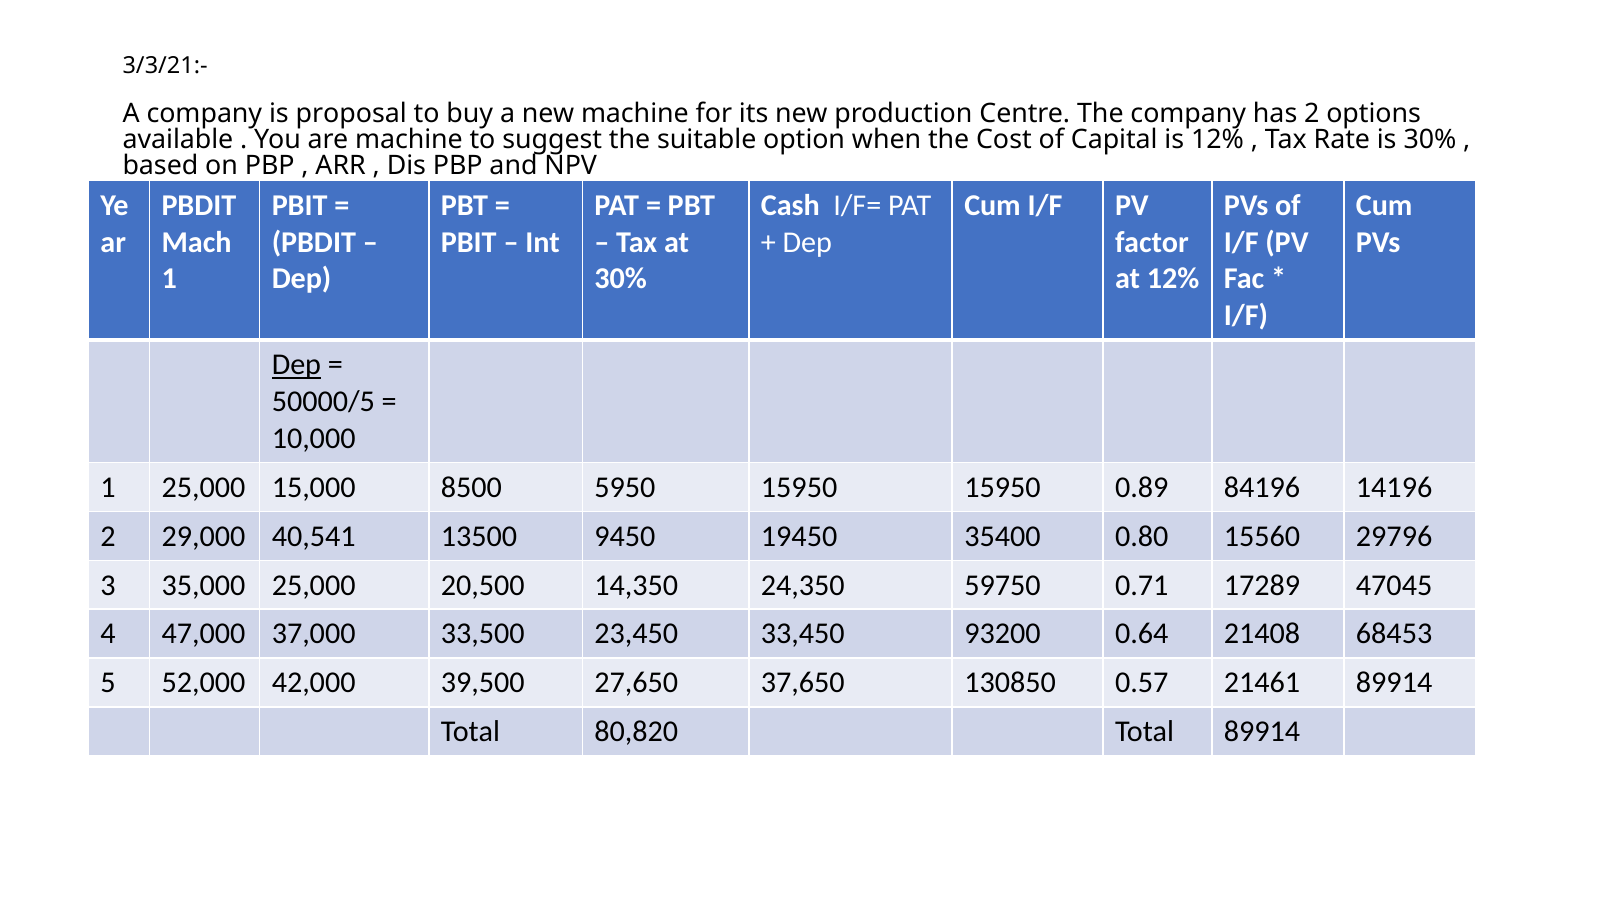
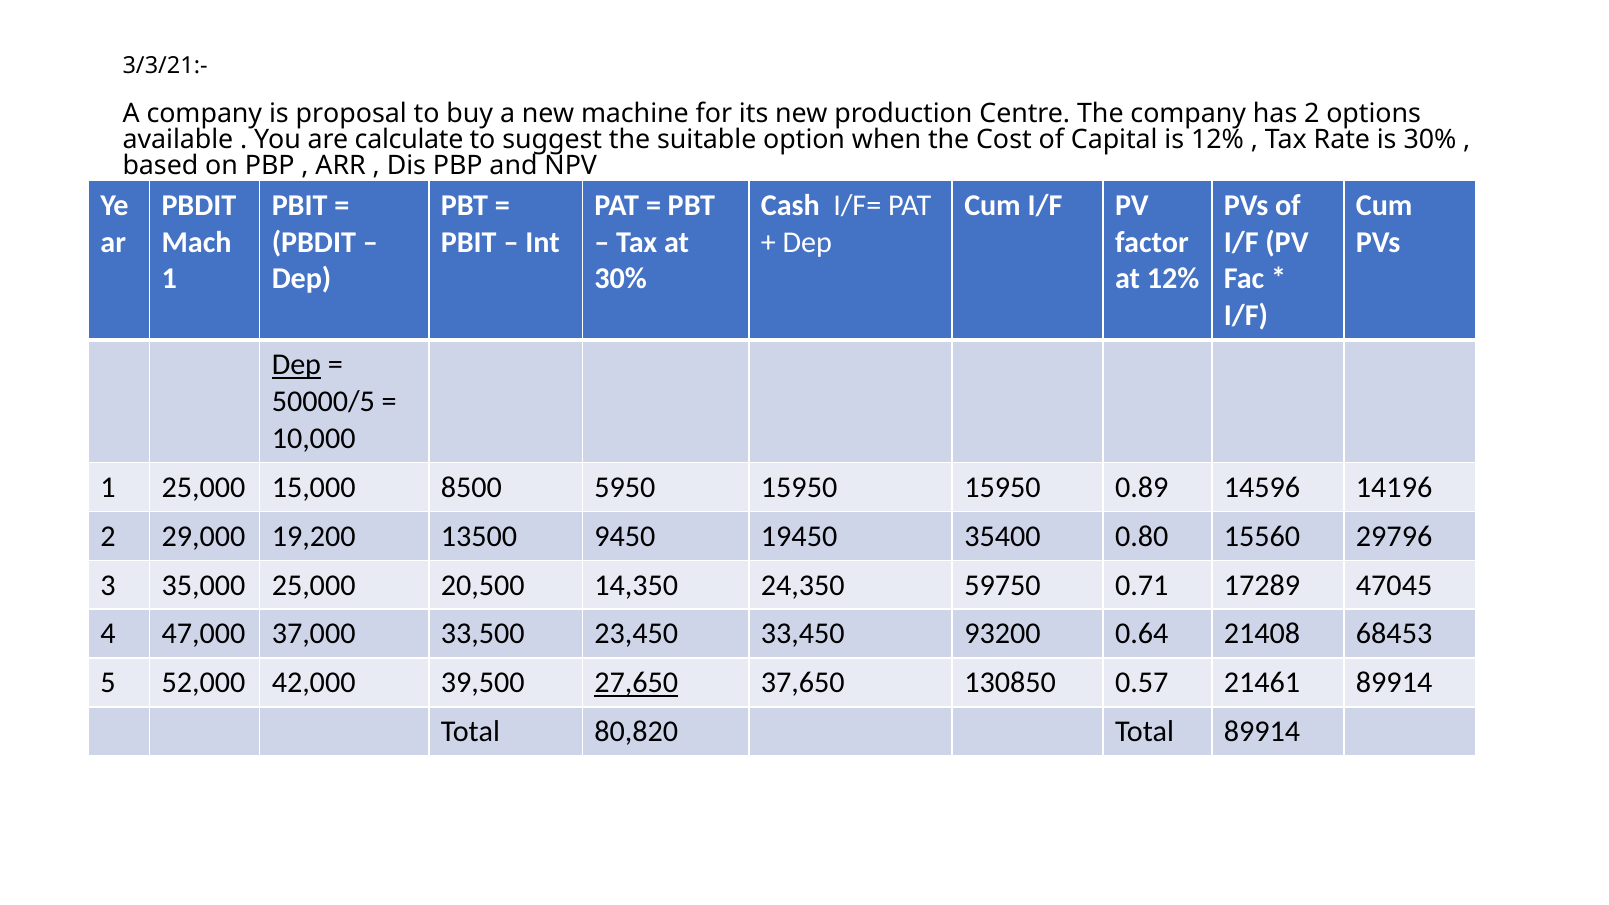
are machine: machine -> calculate (409, 139)
84196: 84196 -> 14596 (1262, 487)
40,541: 40,541 -> 19,200 (314, 536)
27,650 underline: none -> present (636, 683)
